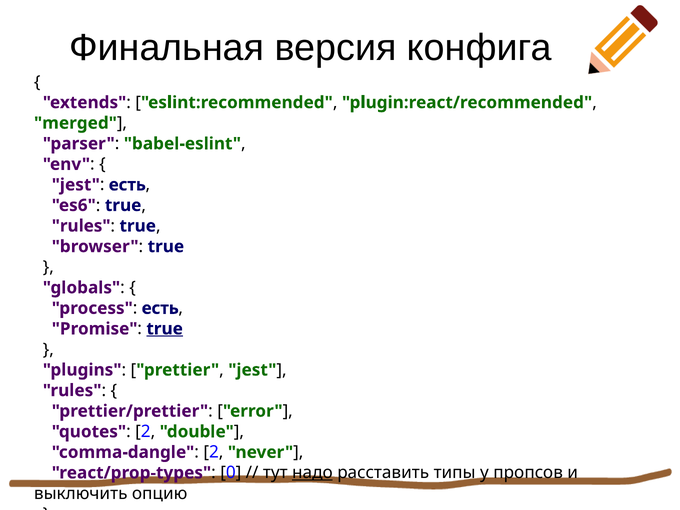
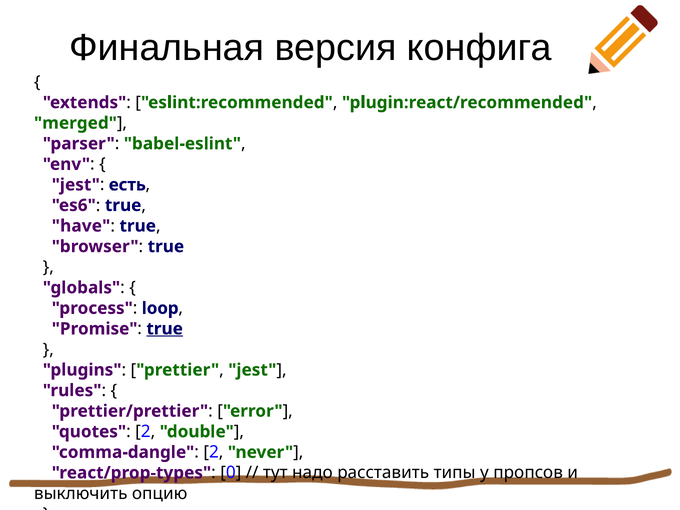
rules: rules -> have (81, 226)
есть: есть -> loop (160, 308)
надо underline: present -> none (312, 473)
